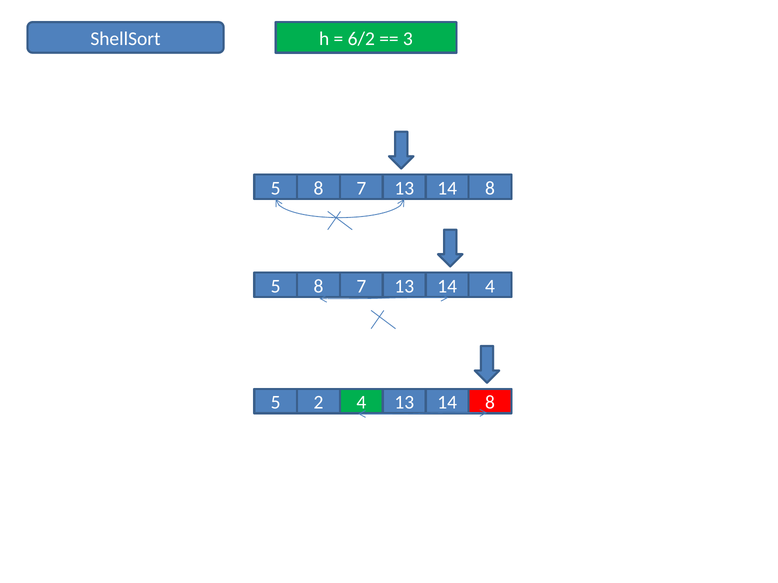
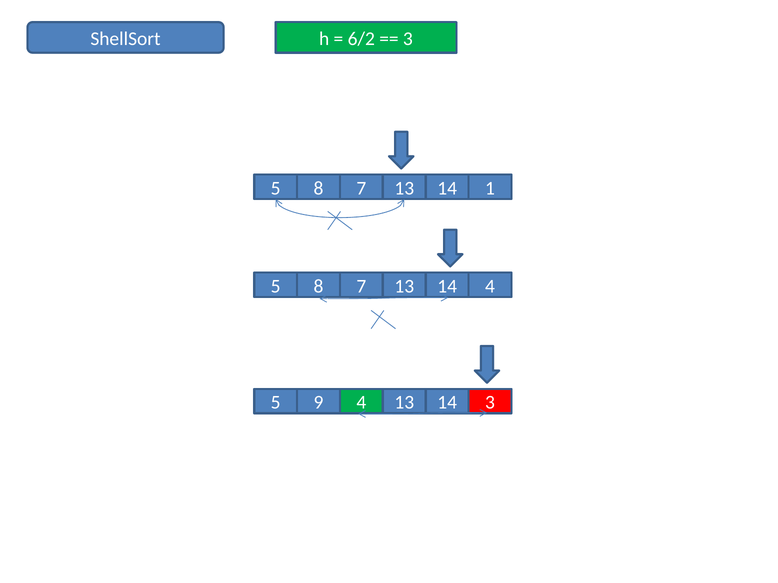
7 13 14 8: 8 -> 1 (490, 188)
2: 2 -> 9 (318, 403)
8: 8 -> 3 (490, 403)
